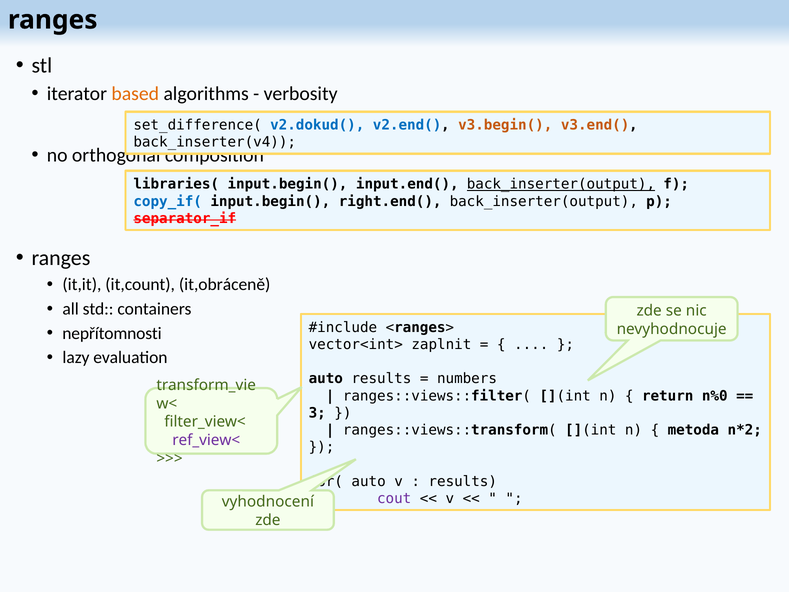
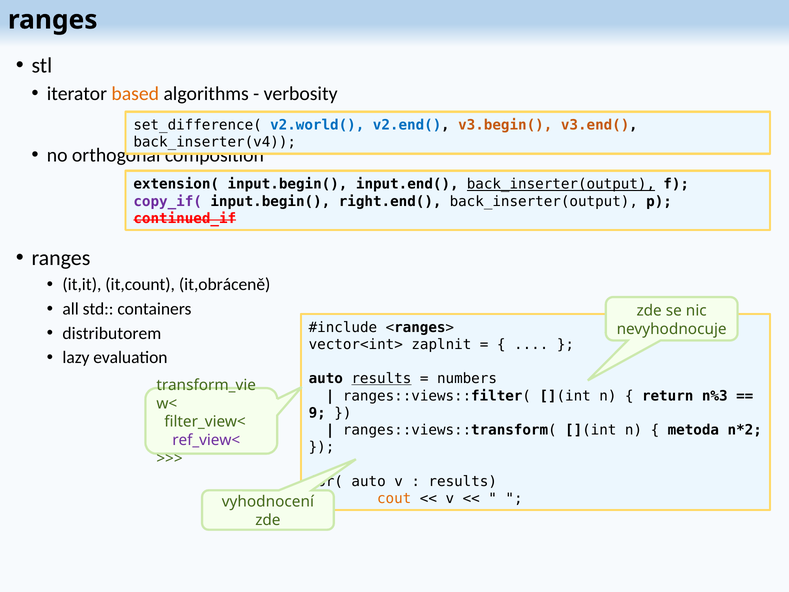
v2.dokud(: v2.dokud( -> v2.world( (317, 125)
libraries(: libraries( -> extension( (176, 184)
copy_if( colour: blue -> purple (168, 201)
separator_if: separator_if -> continued_if (185, 218)
nepřítomnosti: nepřítomnosti -> distributorem (112, 333)
results underline: none -> present (381, 379)
n%0: n%0 -> n%3 (715, 396)
3: 3 -> 9 (317, 413)
cout colour: purple -> orange (394, 498)
